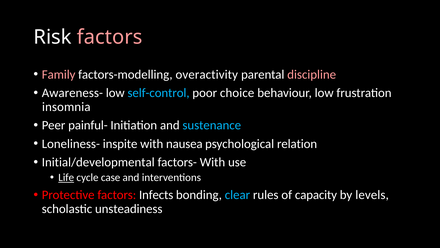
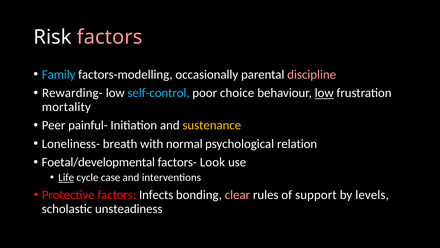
Family colour: pink -> light blue (59, 74)
overactivity: overactivity -> occasionally (207, 74)
Awareness-: Awareness- -> Rewarding- (72, 93)
low underline: none -> present (324, 93)
insomnia: insomnia -> mortality (66, 107)
sustenance colour: light blue -> yellow (212, 125)
inspite: inspite -> breath (120, 144)
nausea: nausea -> normal (184, 144)
Initial/developmental: Initial/developmental -> Foetal/developmental (98, 162)
factors- With: With -> Look (212, 162)
clear colour: light blue -> pink (237, 195)
capacity: capacity -> support (316, 195)
